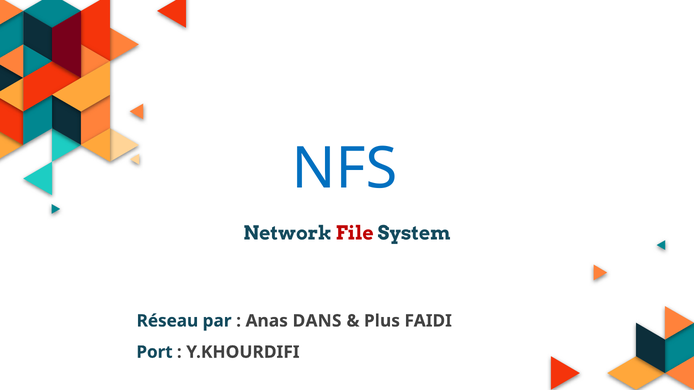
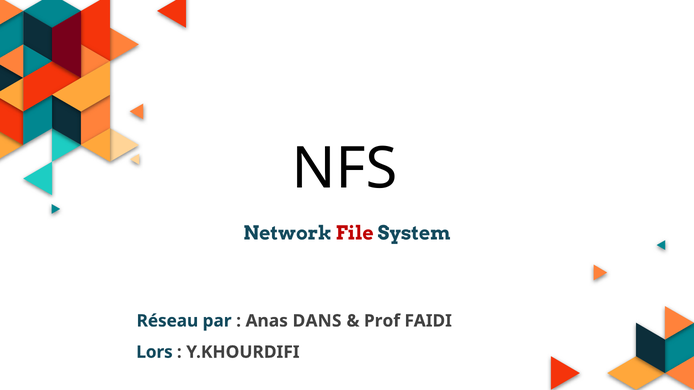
NFS colour: blue -> black (345, 169)
Plus: Plus -> Prof (382, 321)
Port: Port -> Lors (154, 352)
